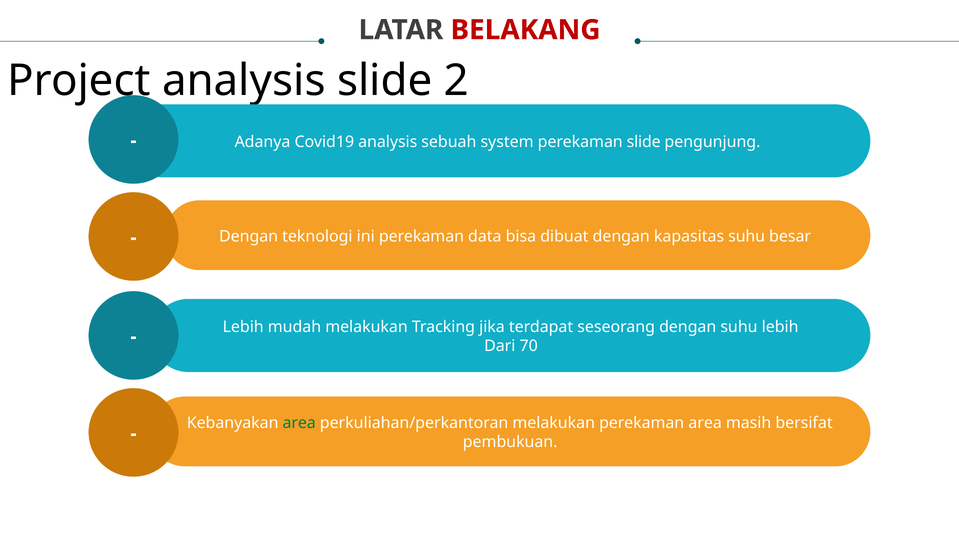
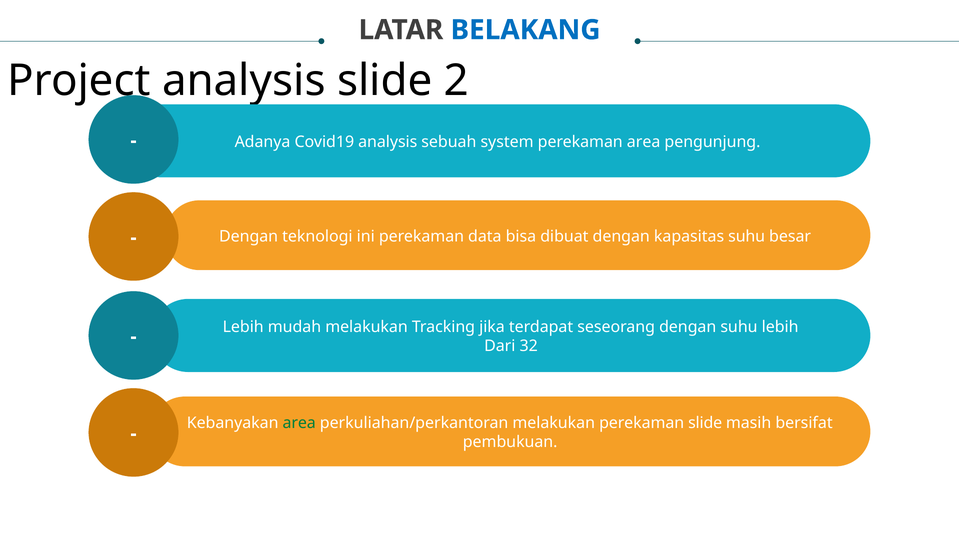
BELAKANG colour: red -> blue (526, 30)
perekaman slide: slide -> area (644, 142)
70: 70 -> 32 (529, 346)
perekaman area: area -> slide (705, 423)
